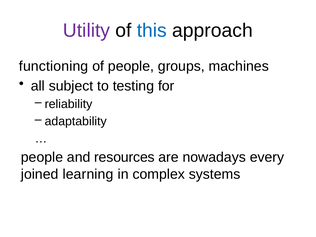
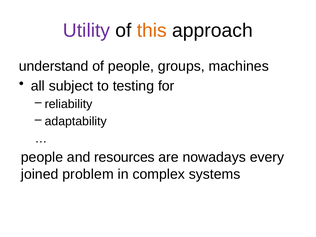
this colour: blue -> orange (152, 31)
functioning: functioning -> understand (54, 66)
learning: learning -> problem (88, 174)
